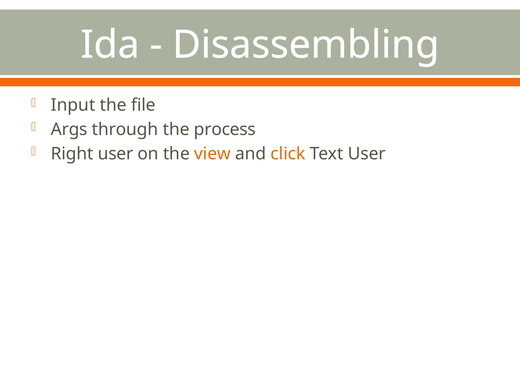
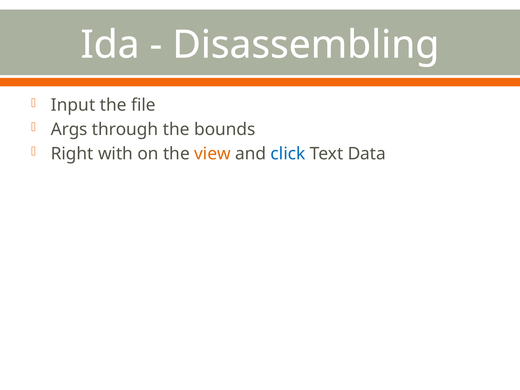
process: process -> bounds (225, 129)
Right user: user -> with (115, 154)
click colour: orange -> blue (288, 154)
Text User: User -> Data (367, 154)
